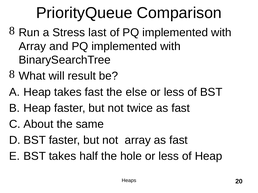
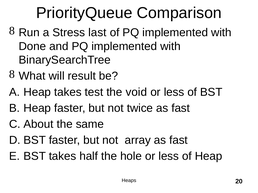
Array: Array -> Done (32, 46)
takes fast: fast -> test (94, 92)
else: else -> void (136, 92)
